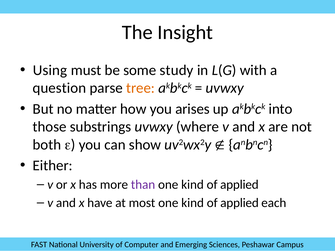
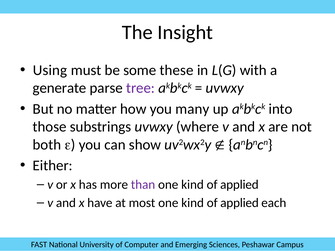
study: study -> these (177, 70)
question: question -> generate (60, 88)
tree colour: orange -> purple (141, 88)
arises: arises -> many (192, 109)
